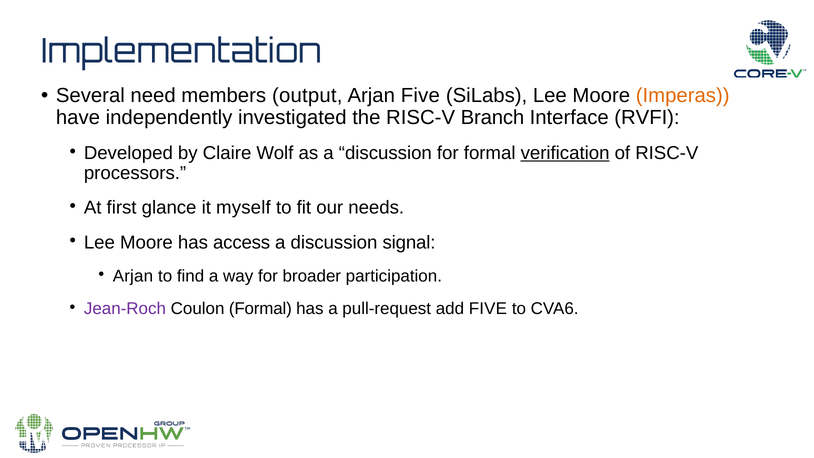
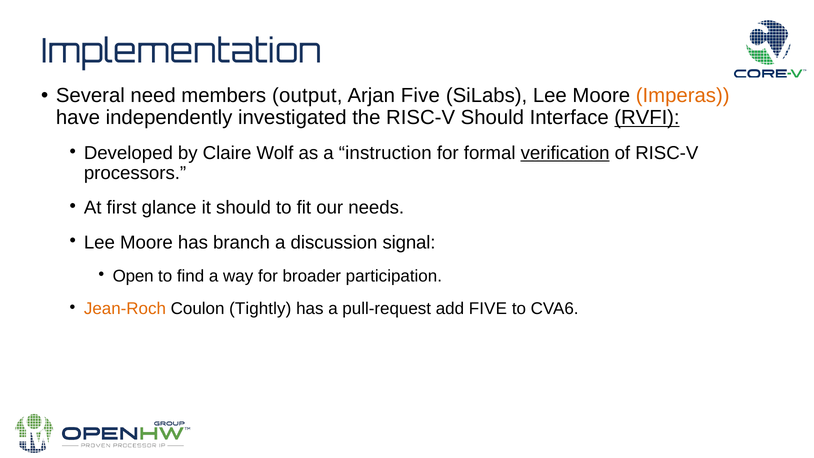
RISC-V Branch: Branch -> Should (492, 118)
RVFI underline: none -> present (647, 118)
as a discussion: discussion -> instruction (385, 153)
it myself: myself -> should (244, 208)
access: access -> branch (242, 242)
Arjan: Arjan -> Open (133, 276)
Jean-Roch colour: purple -> orange (125, 309)
Coulon Formal: Formal -> Tightly (260, 309)
